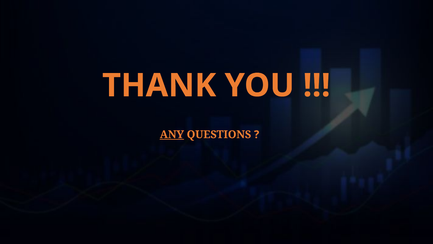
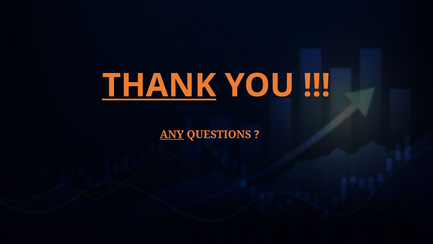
THANK underline: none -> present (159, 85)
